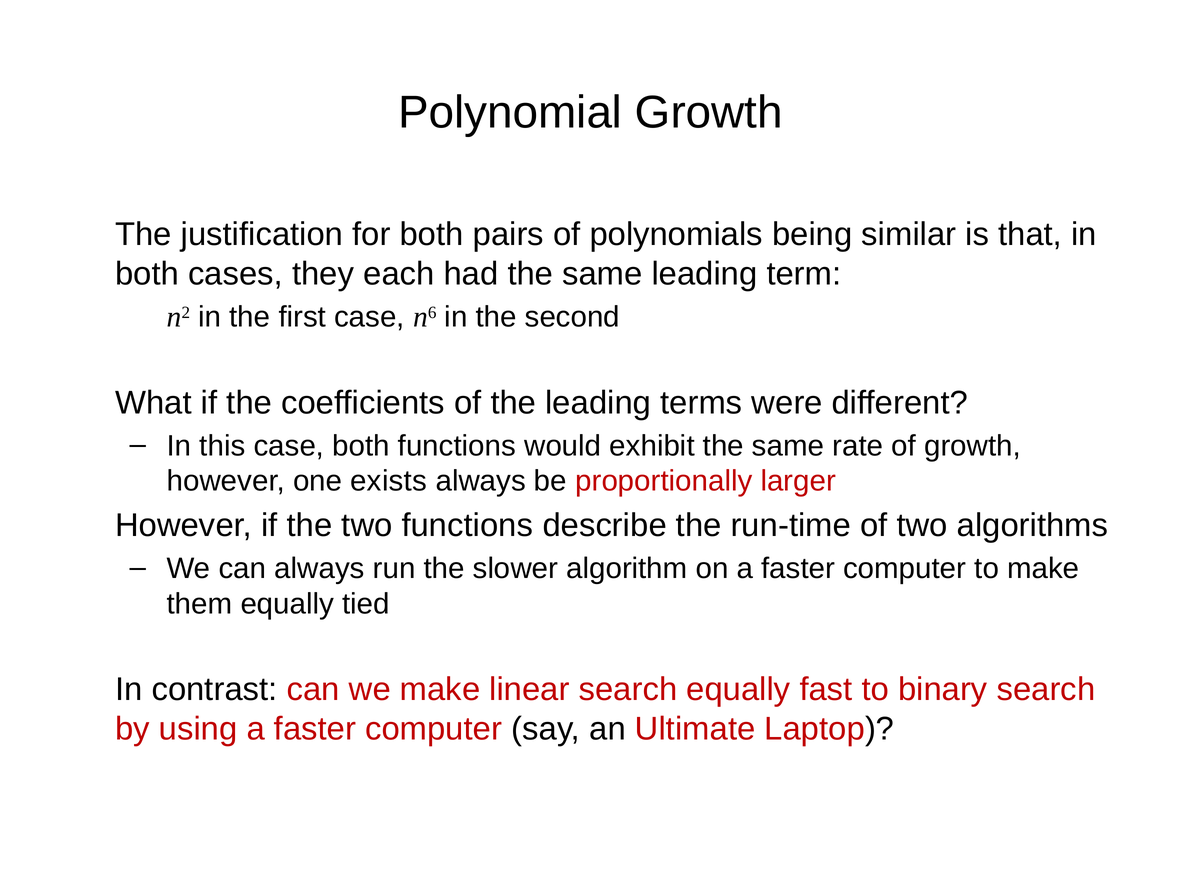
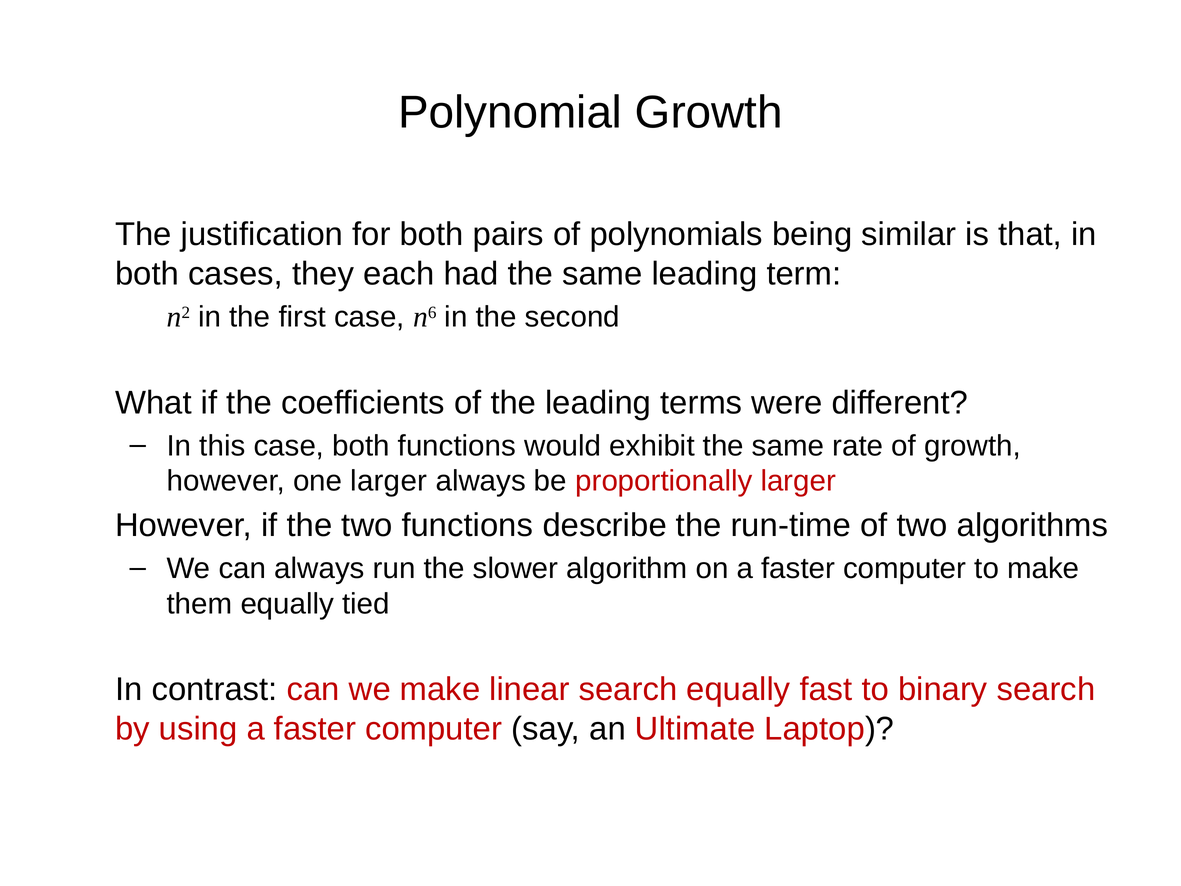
one exists: exists -> larger (389, 481)
